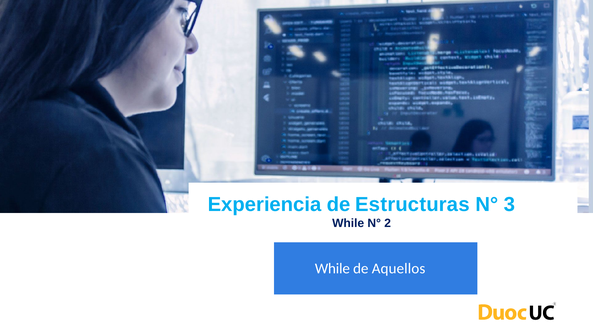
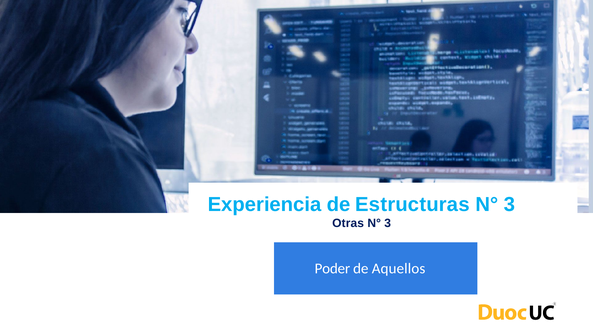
While: While -> Otras (348, 223)
2: 2 -> 3 (388, 223)
While: While -> Poder (332, 268)
